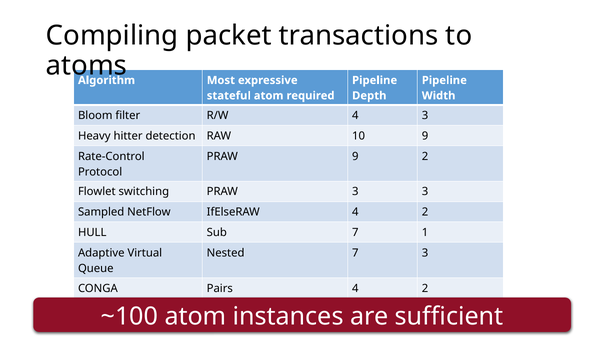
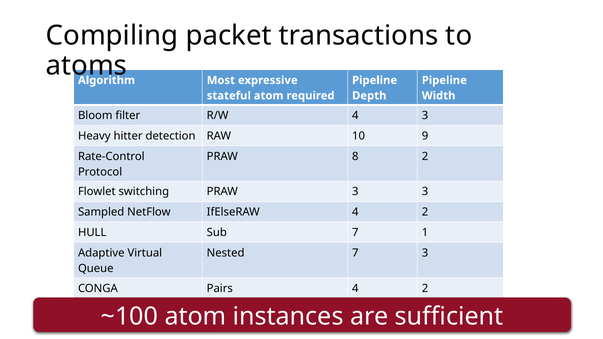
PRAW 9: 9 -> 8 (355, 156)
